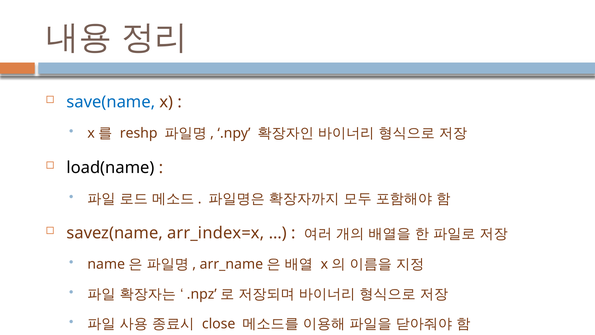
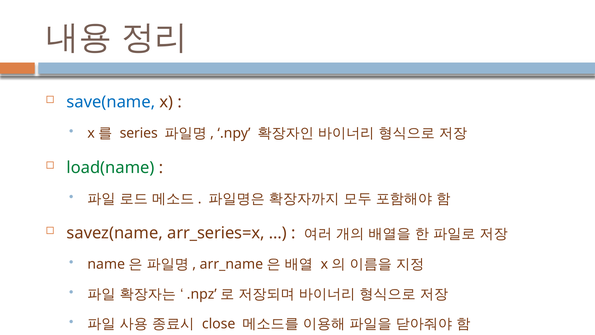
reshp: reshp -> series (139, 133)
load(name colour: black -> green (111, 167)
arr_index=x: arr_index=x -> arr_series=x (216, 233)
